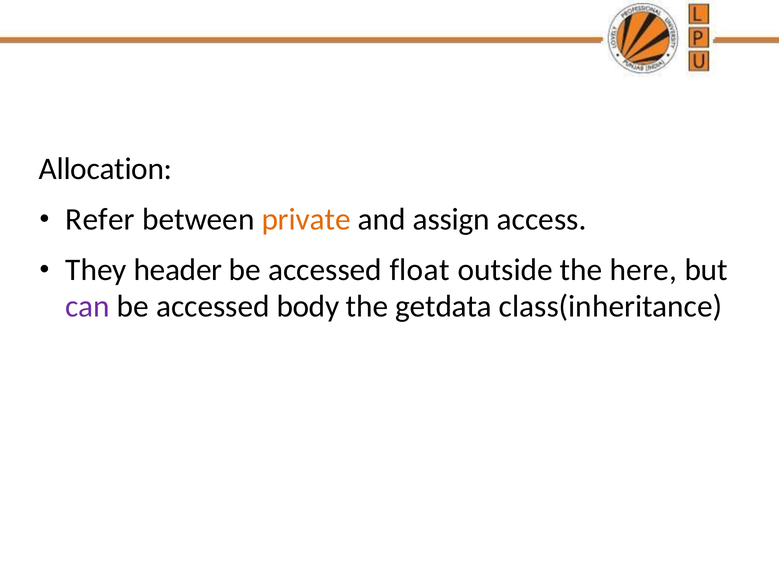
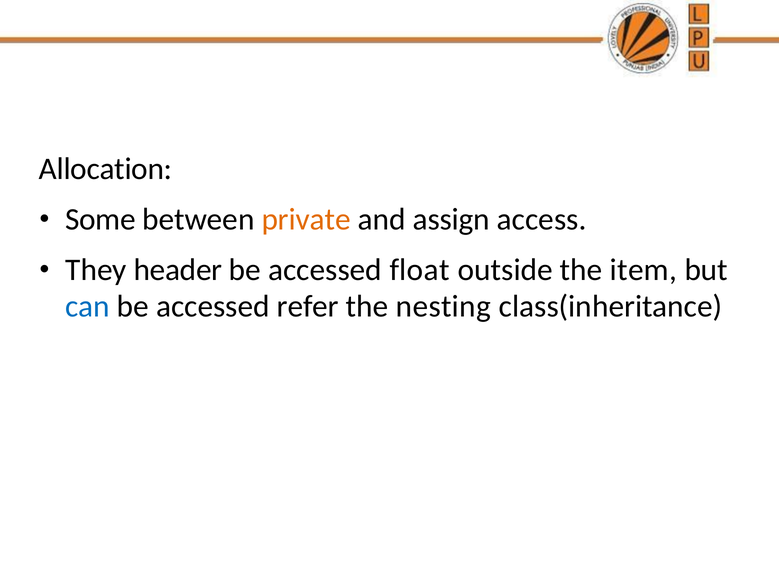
Refer: Refer -> Some (100, 219)
here: here -> item (643, 270)
can colour: purple -> blue (88, 306)
body: body -> refer (308, 306)
getdata: getdata -> nesting (443, 306)
